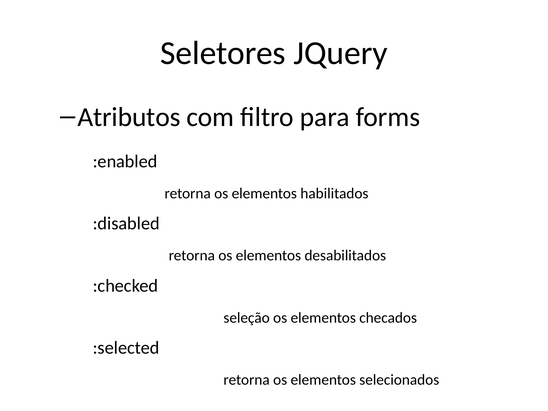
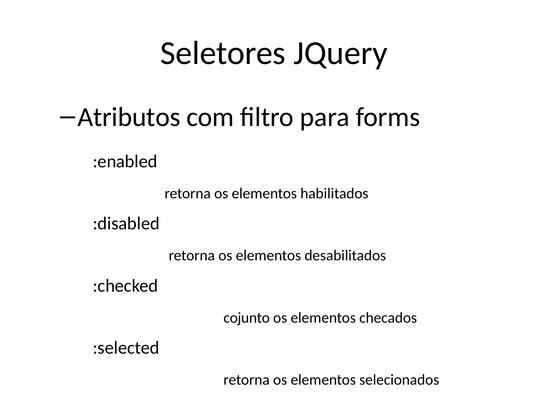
seleção: seleção -> cojunto (247, 318)
